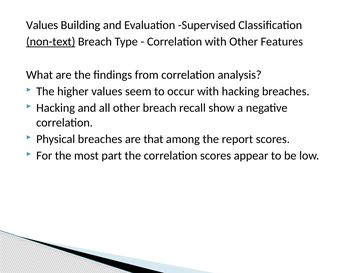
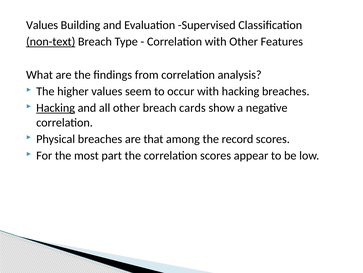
Hacking underline: none -> present (56, 108)
recall: recall -> cards (192, 108)
report: report -> record (237, 139)
